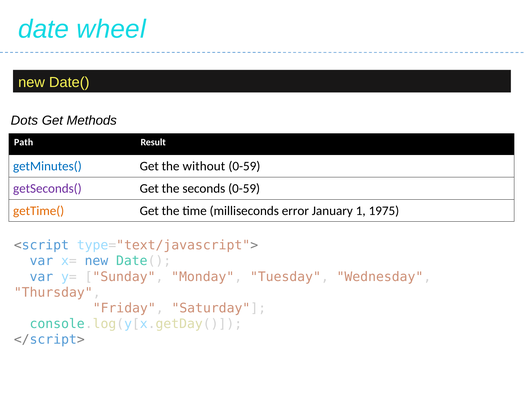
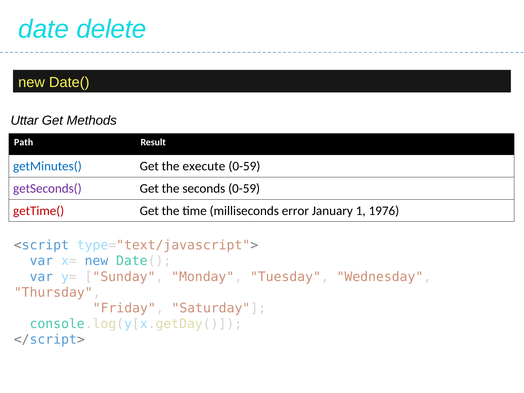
wheel: wheel -> delete (111, 29)
Dots: Dots -> Uttar (24, 121)
without: without -> execute (204, 166)
getTime( colour: orange -> red (39, 211)
1975: 1975 -> 1976 (384, 211)
